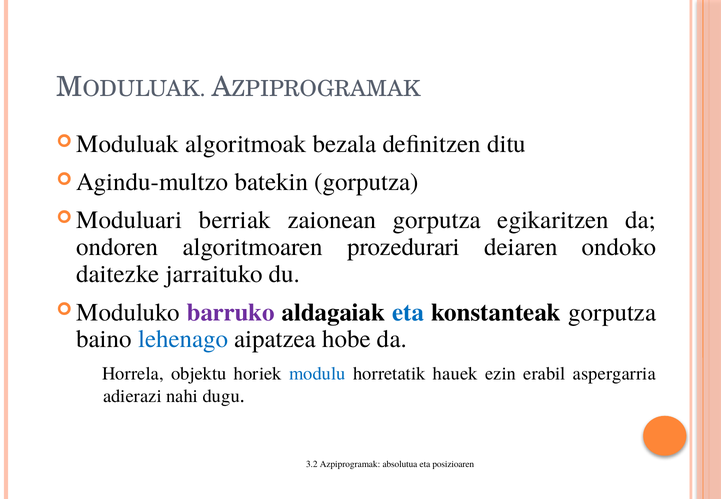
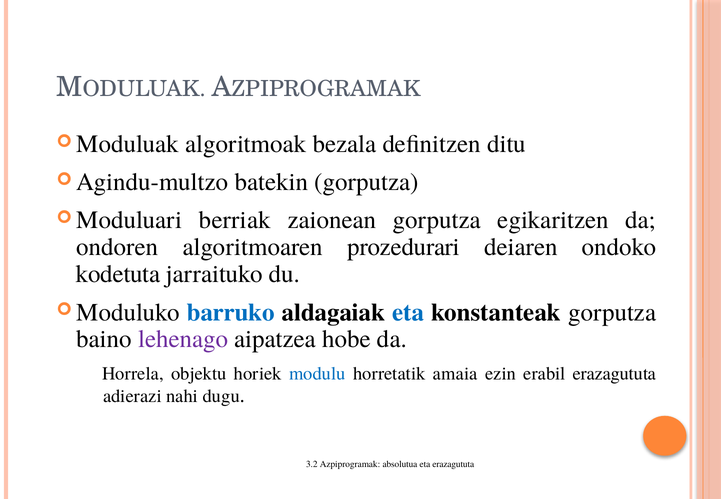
daitezke: daitezke -> kodetuta (118, 274)
barruko colour: purple -> blue (231, 312)
lehenago colour: blue -> purple (183, 339)
hauek: hauek -> amaia (455, 374)
erabil aspergarria: aspergarria -> erazagututa (614, 374)
eta posizioaren: posizioaren -> erazagututa (453, 464)
